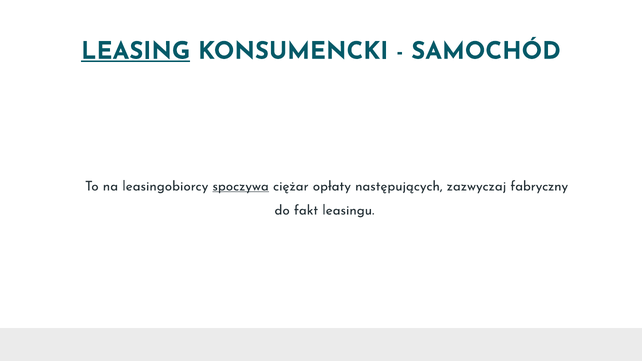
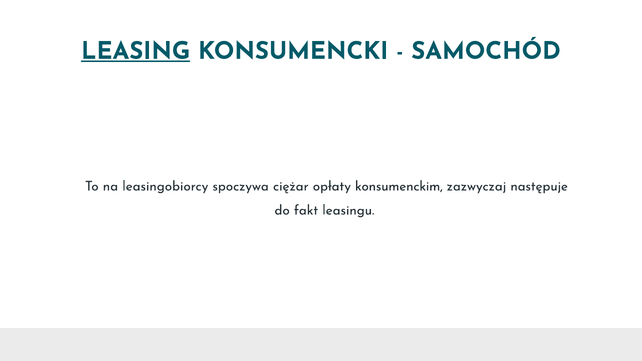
spoczywa underline: present -> none (241, 186)
następujących: następujących -> konsumenckim (399, 186)
fabryczny: fabryczny -> następuje (539, 186)
